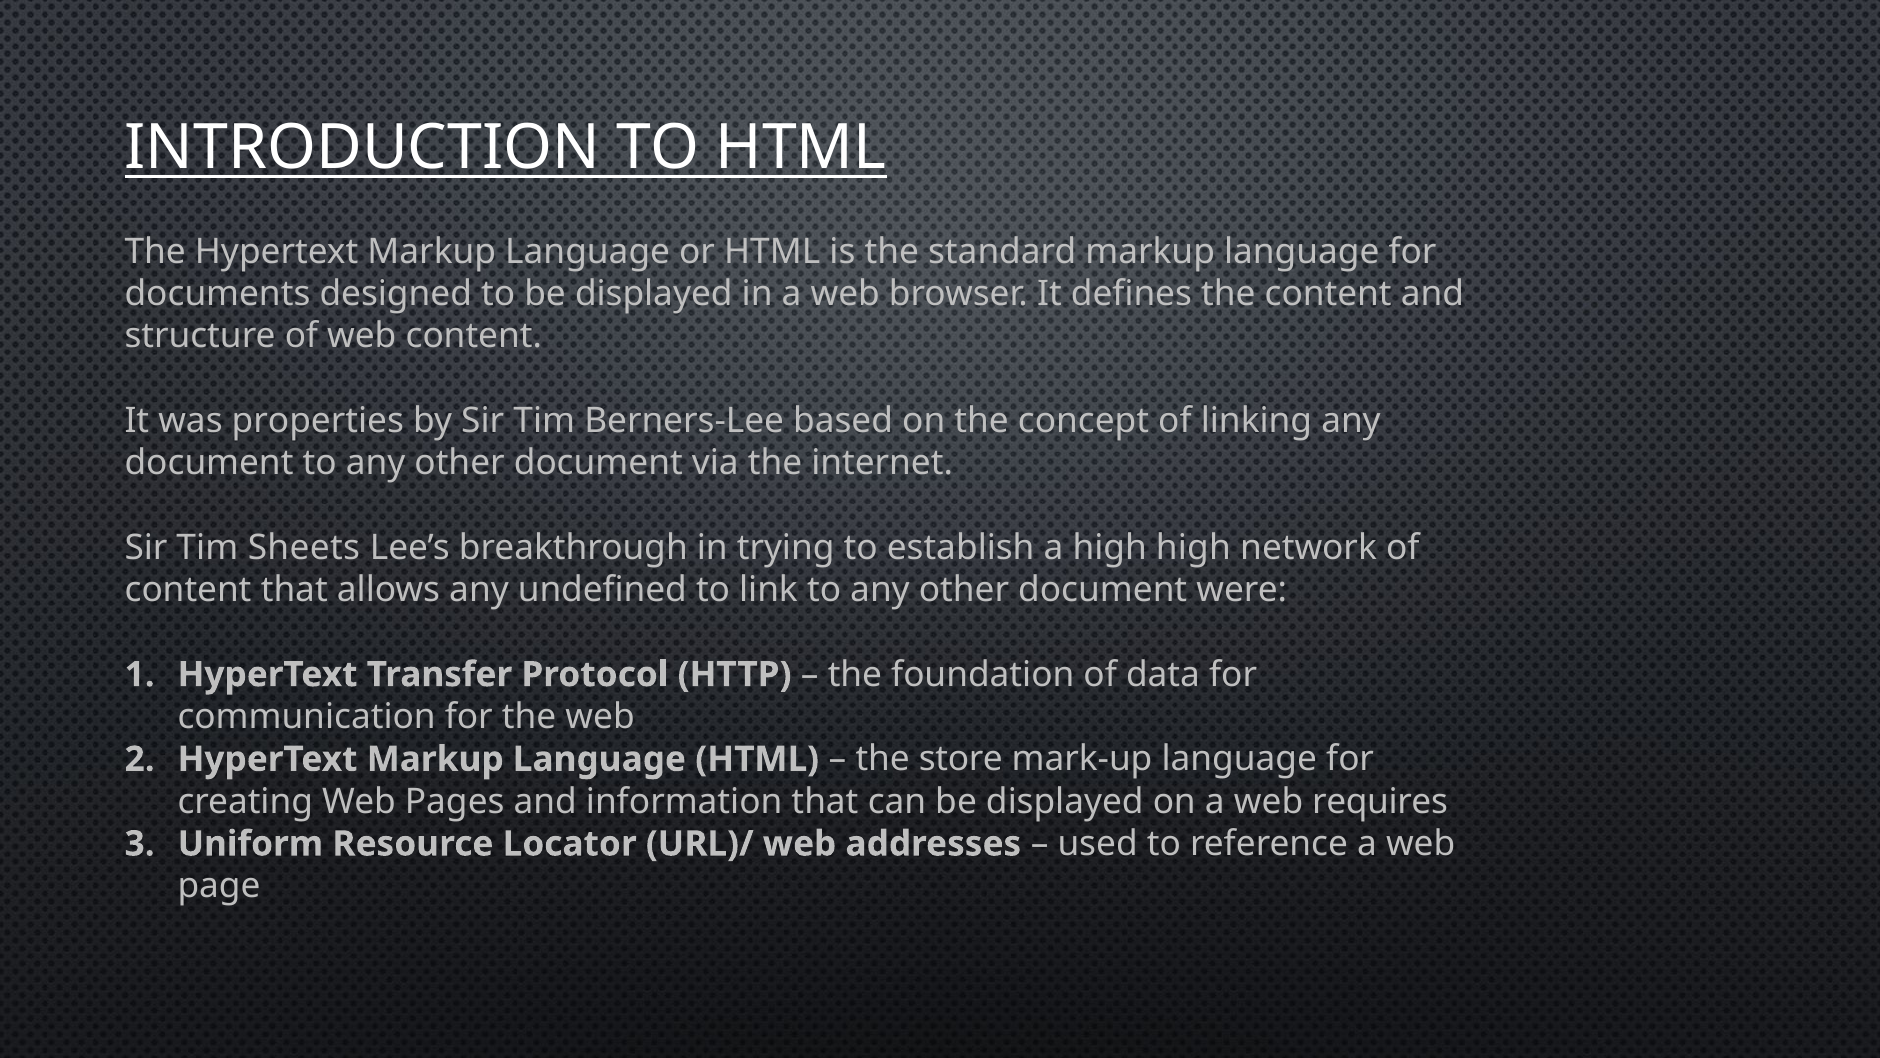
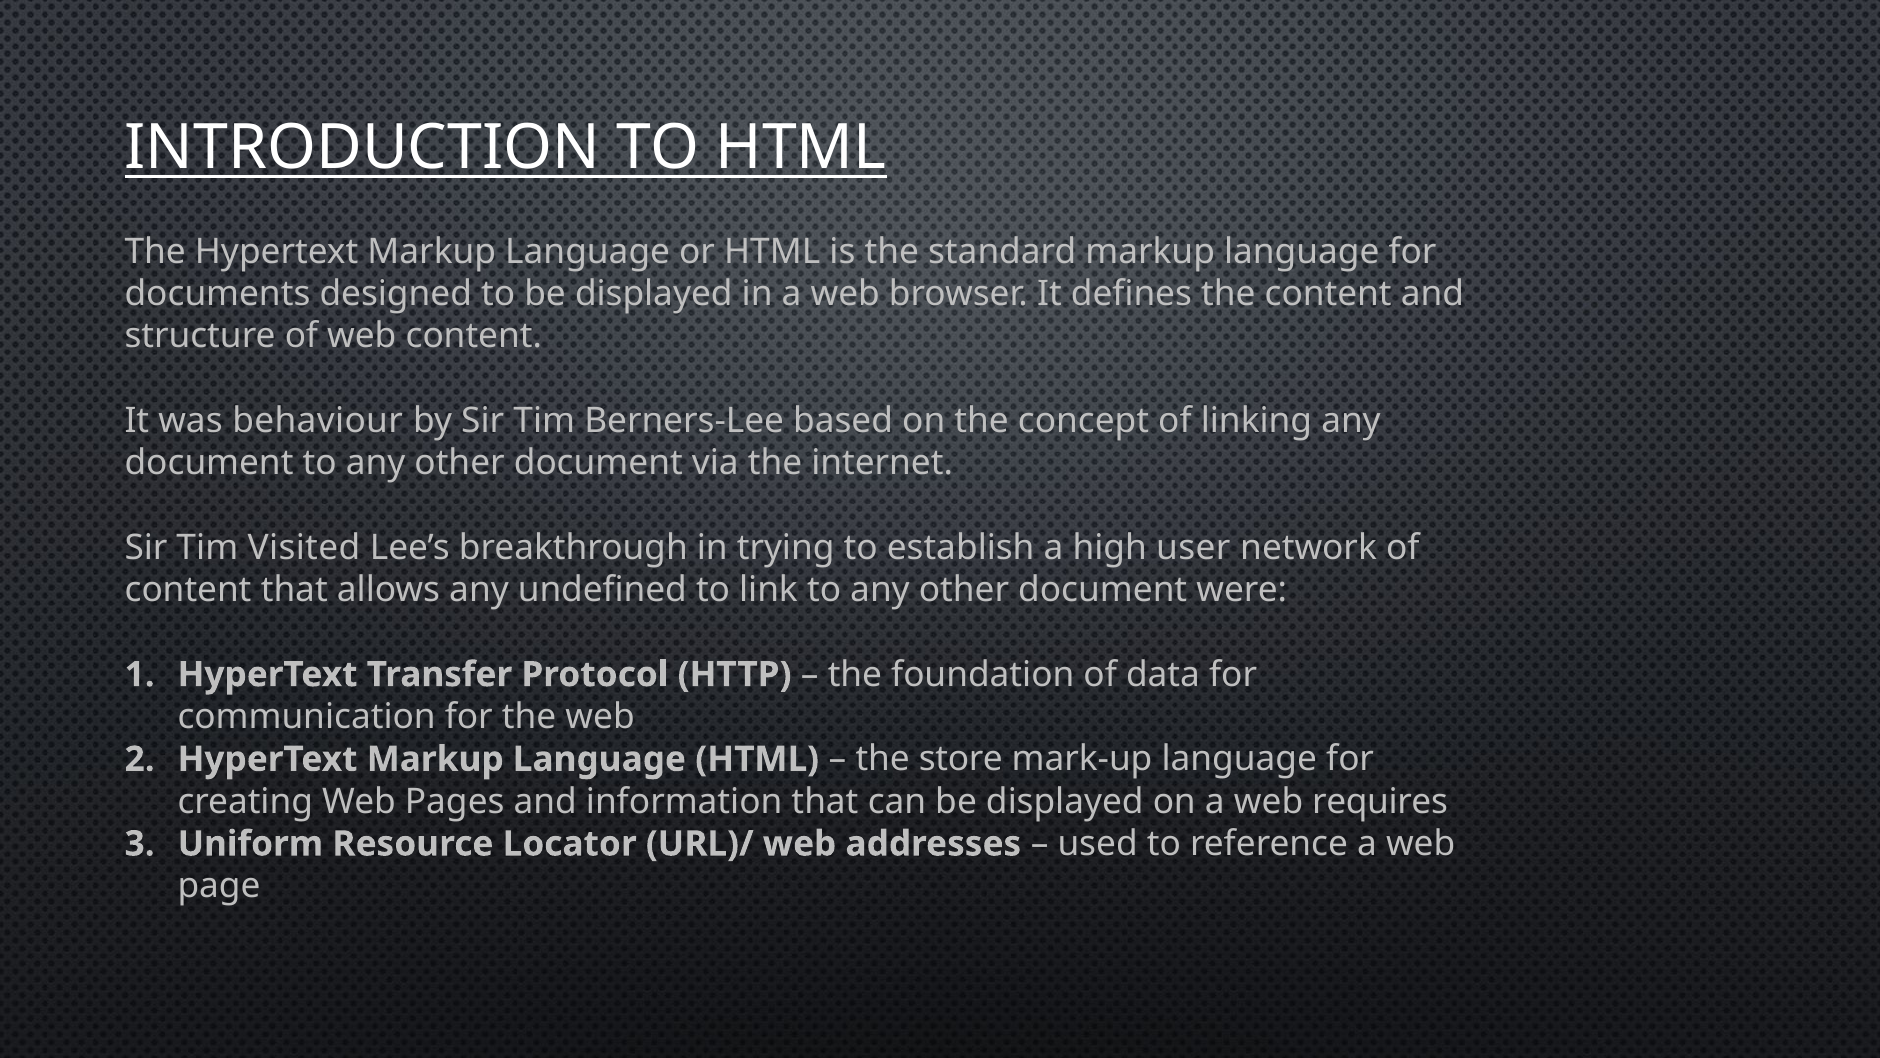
properties: properties -> behaviour (318, 420)
Sheets: Sheets -> Visited (304, 547)
high high: high -> user (1193, 547)
